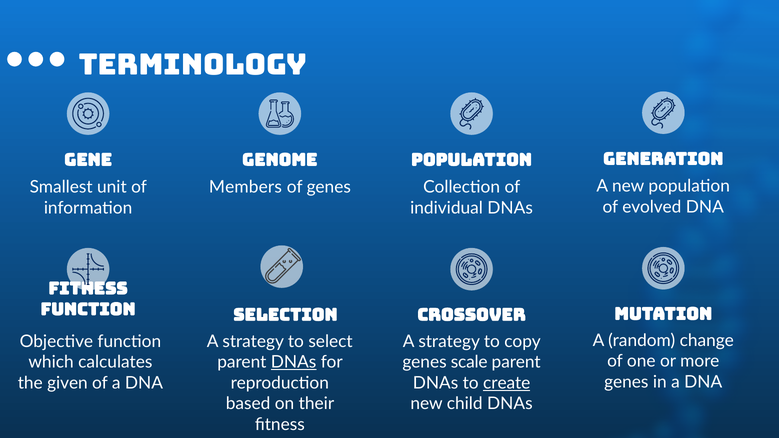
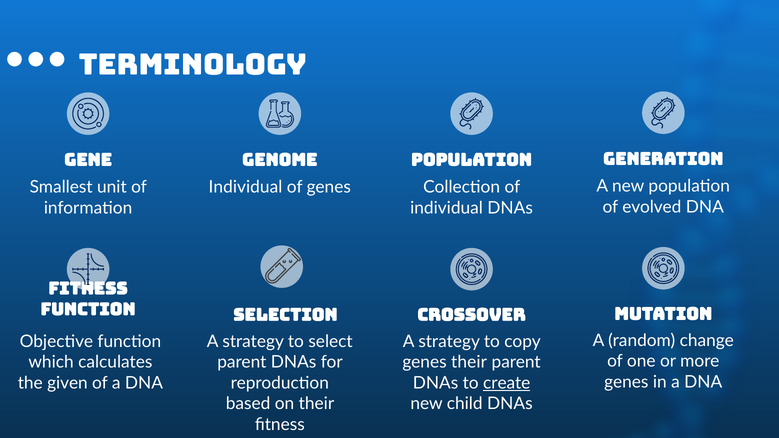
Members: Members -> Individual (245, 187)
DNAs underline: present -> none (294, 362)
genes scale: scale -> their (469, 362)
